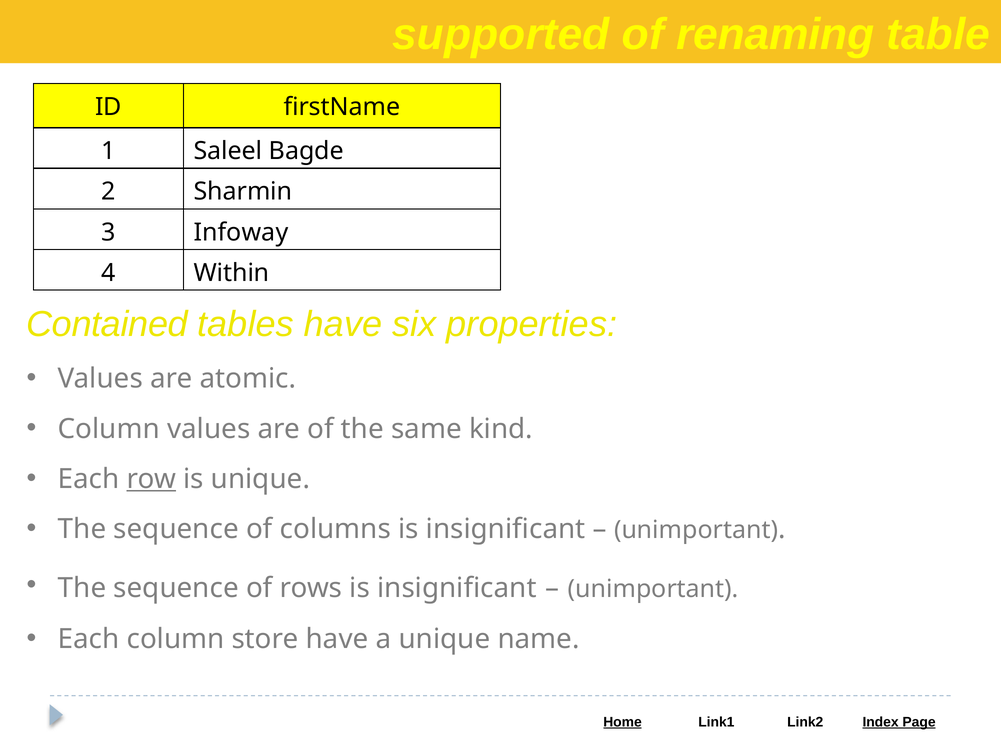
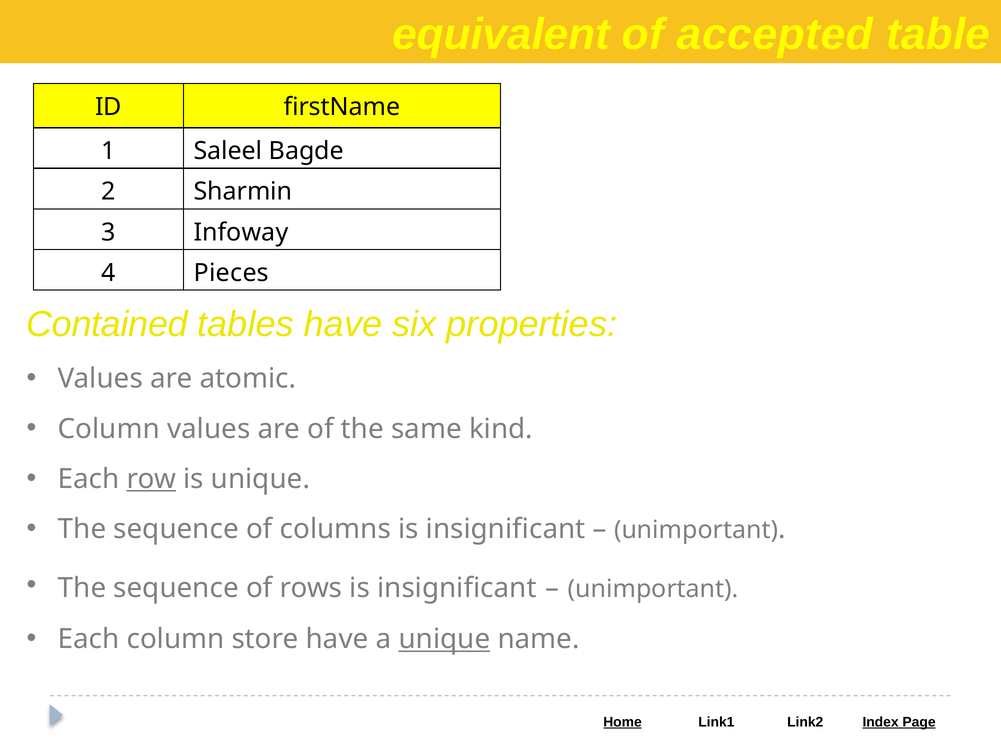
supported: supported -> equivalent (501, 35)
renaming: renaming -> accepted (775, 35)
Within: Within -> Pieces (231, 273)
unique underline: none -> present (444, 639)
